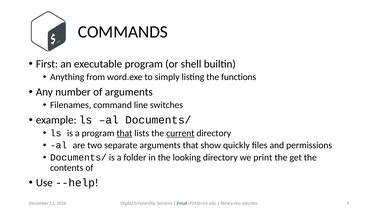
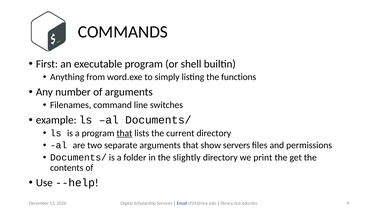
current underline: present -> none (180, 133)
quickly: quickly -> servers (237, 145)
looking: looking -> slightly (187, 157)
